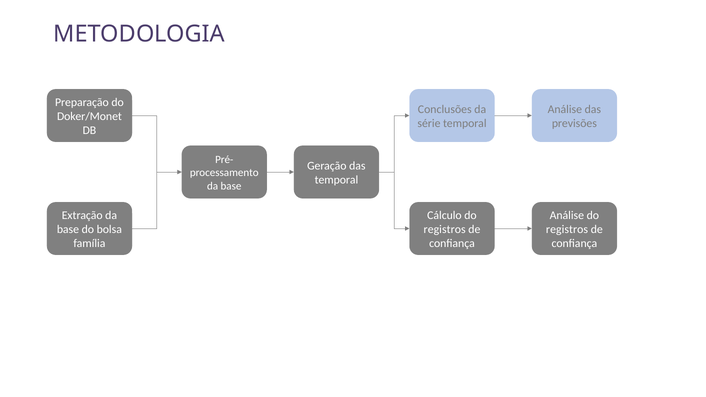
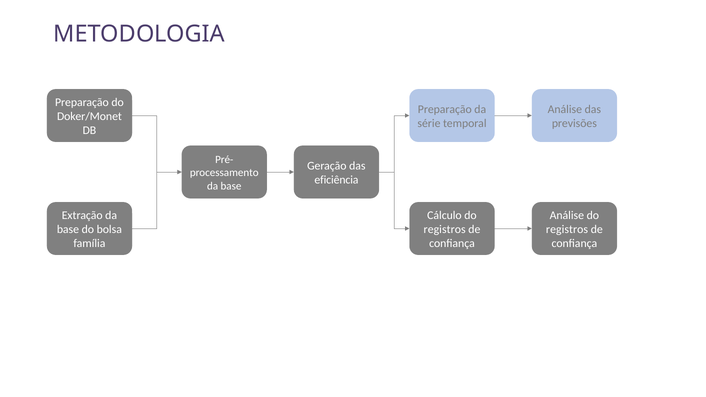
Conclusões: Conclusões -> Preparação (445, 109)
temporal: temporal -> eficiência (336, 180)
